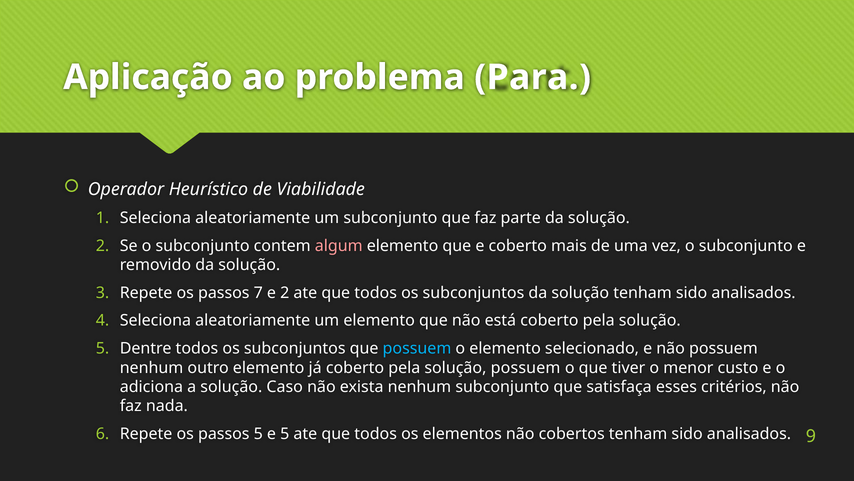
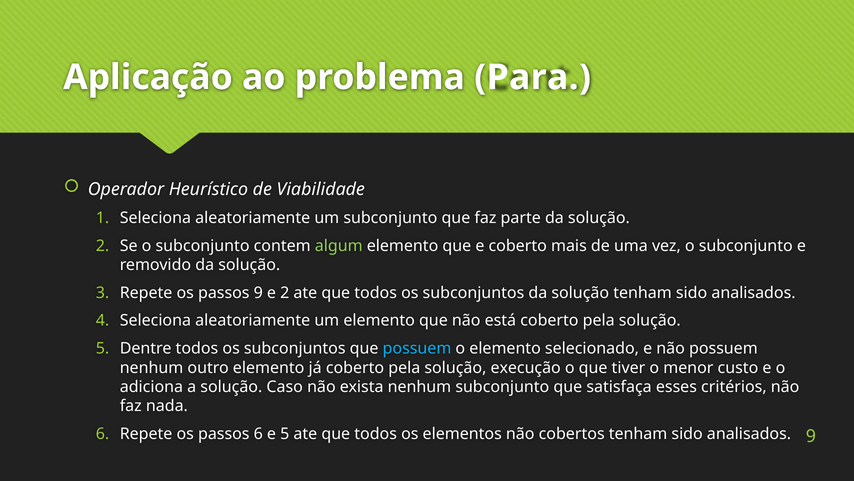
algum colour: pink -> light green (339, 246)
passos 7: 7 -> 9 (258, 292)
solução possuem: possuem -> execução (526, 367)
passos 5: 5 -> 6 (258, 433)
